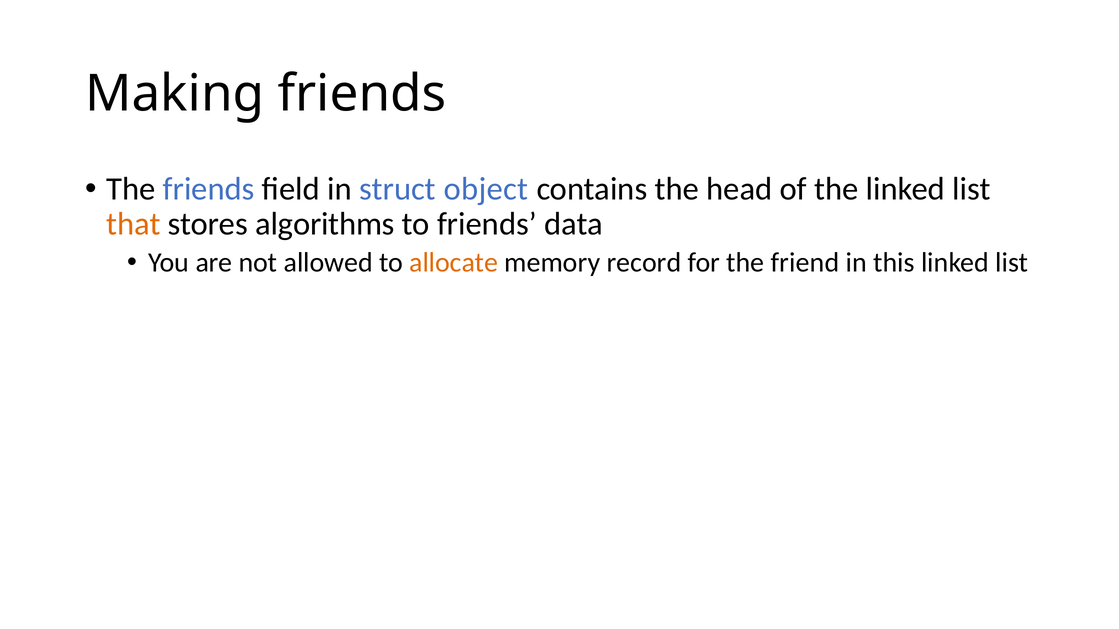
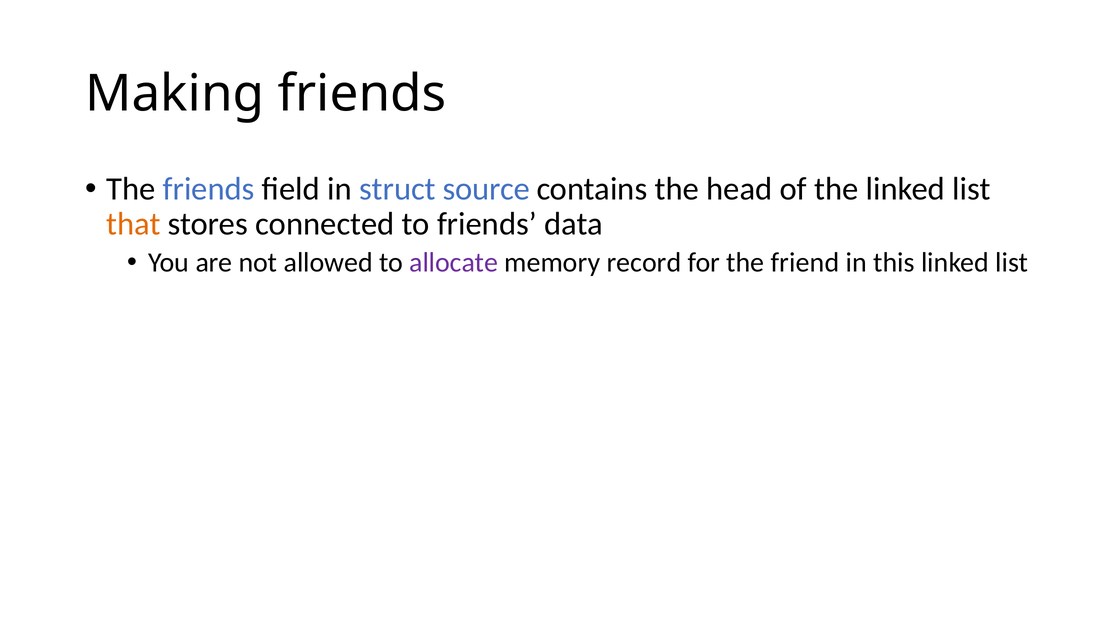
object: object -> source (486, 189)
algorithms: algorithms -> connected (325, 224)
allocate colour: orange -> purple (454, 263)
